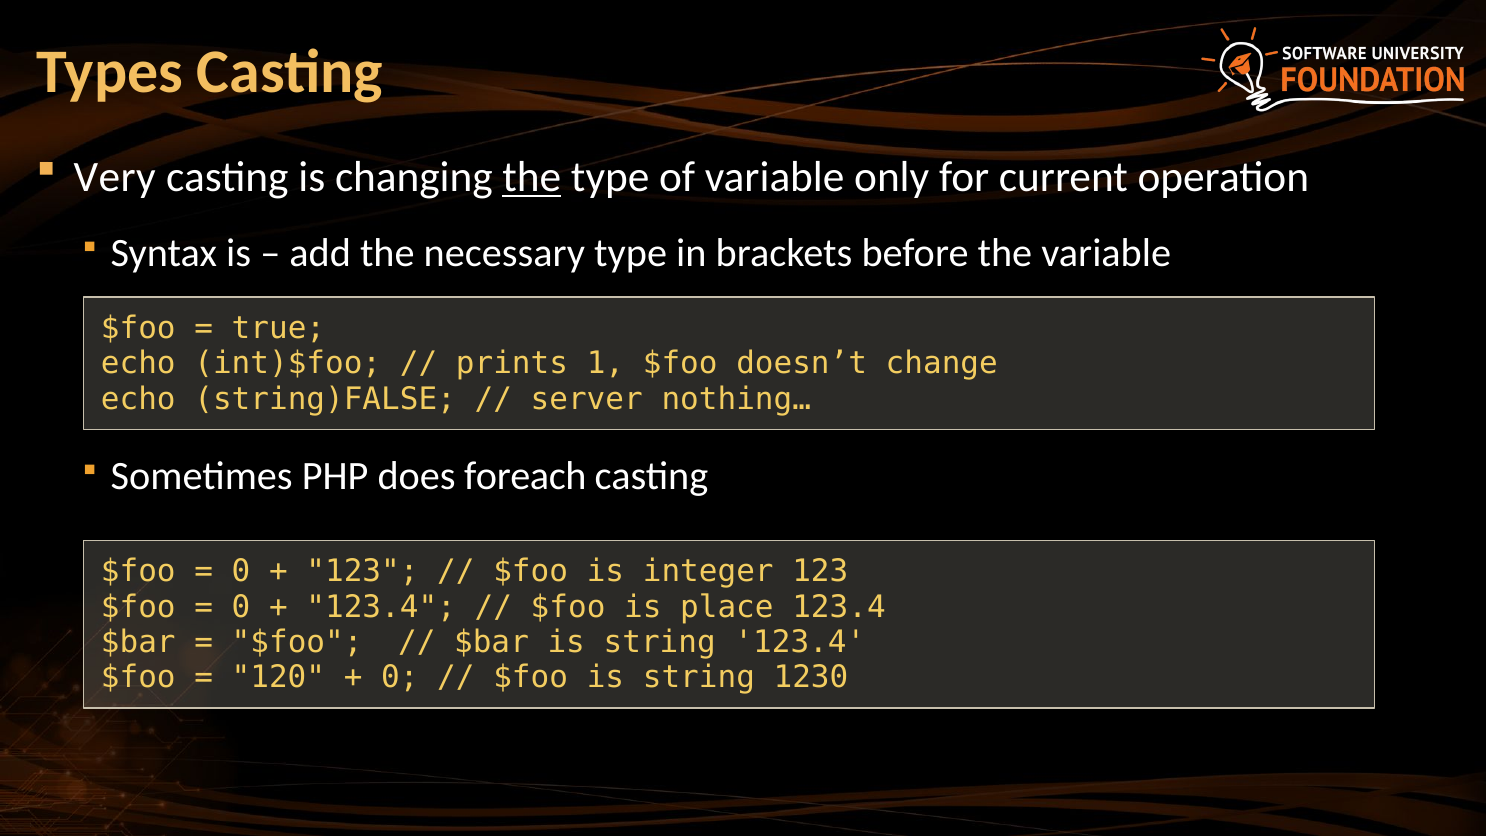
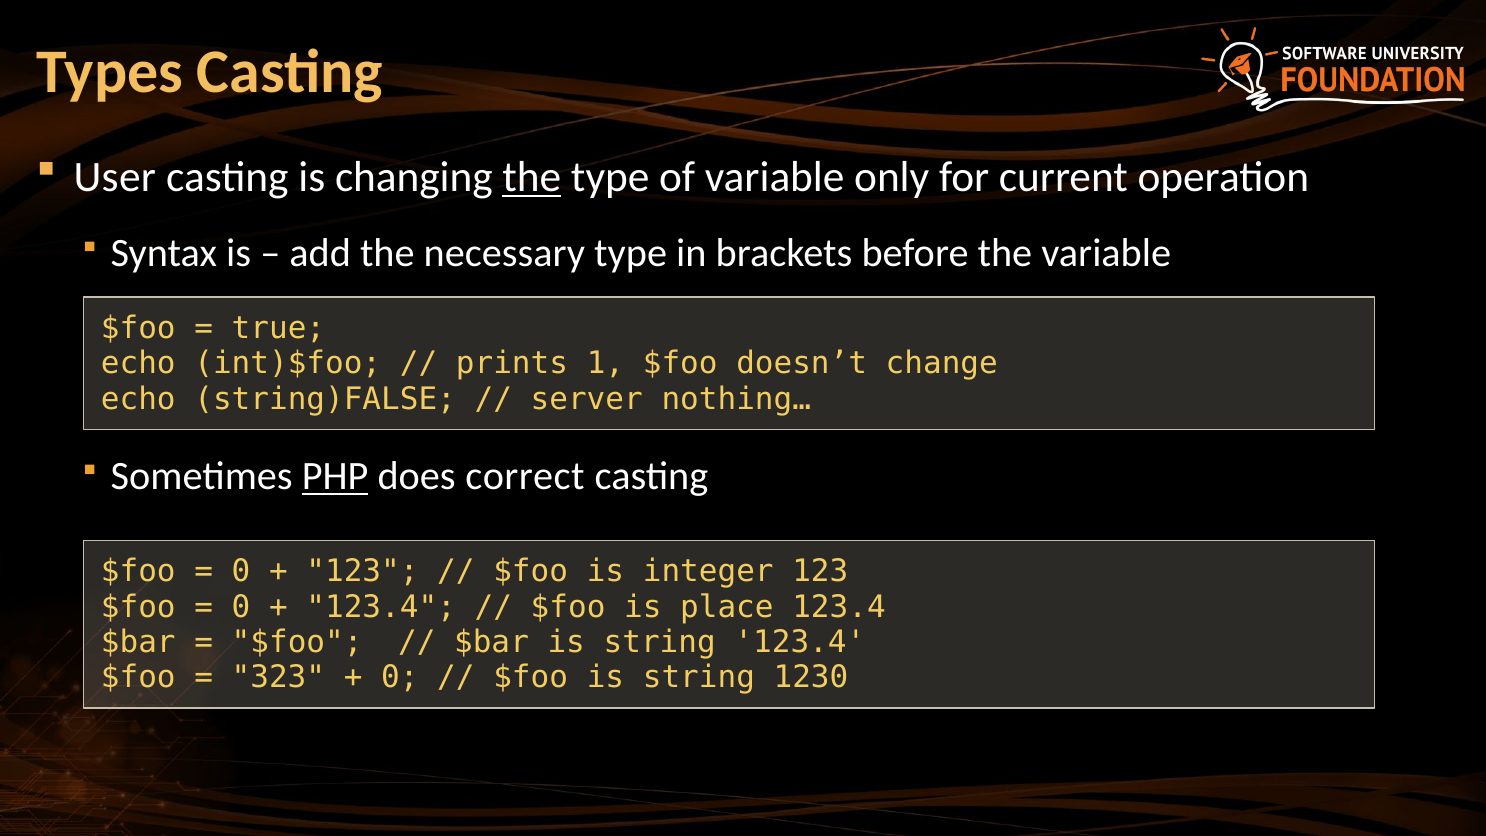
Very: Very -> User (115, 177)
PHP underline: none -> present (335, 477)
foreach: foreach -> correct (525, 477)
120: 120 -> 323 (278, 678)
